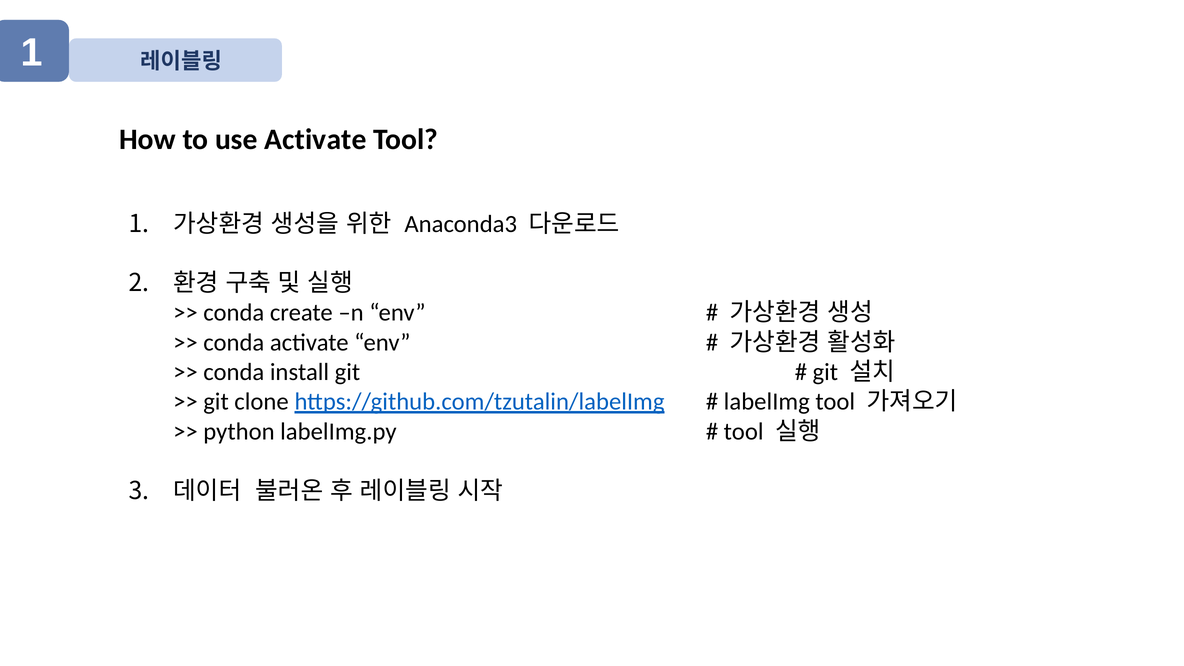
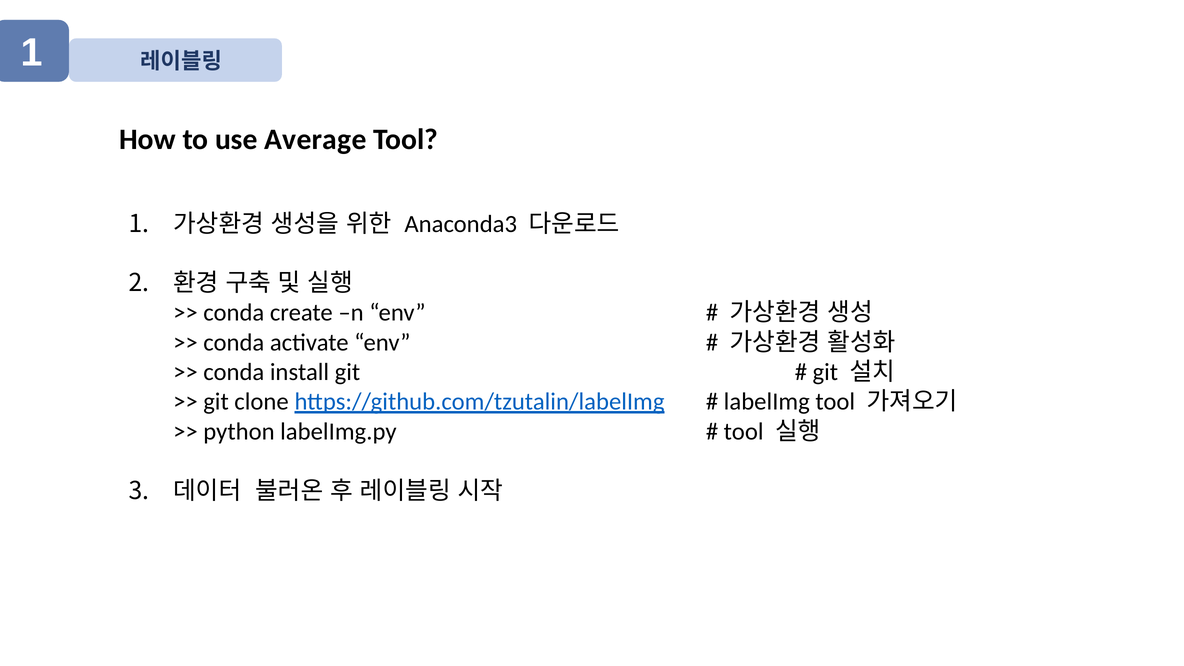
use Activate: Activate -> Average (315, 139)
